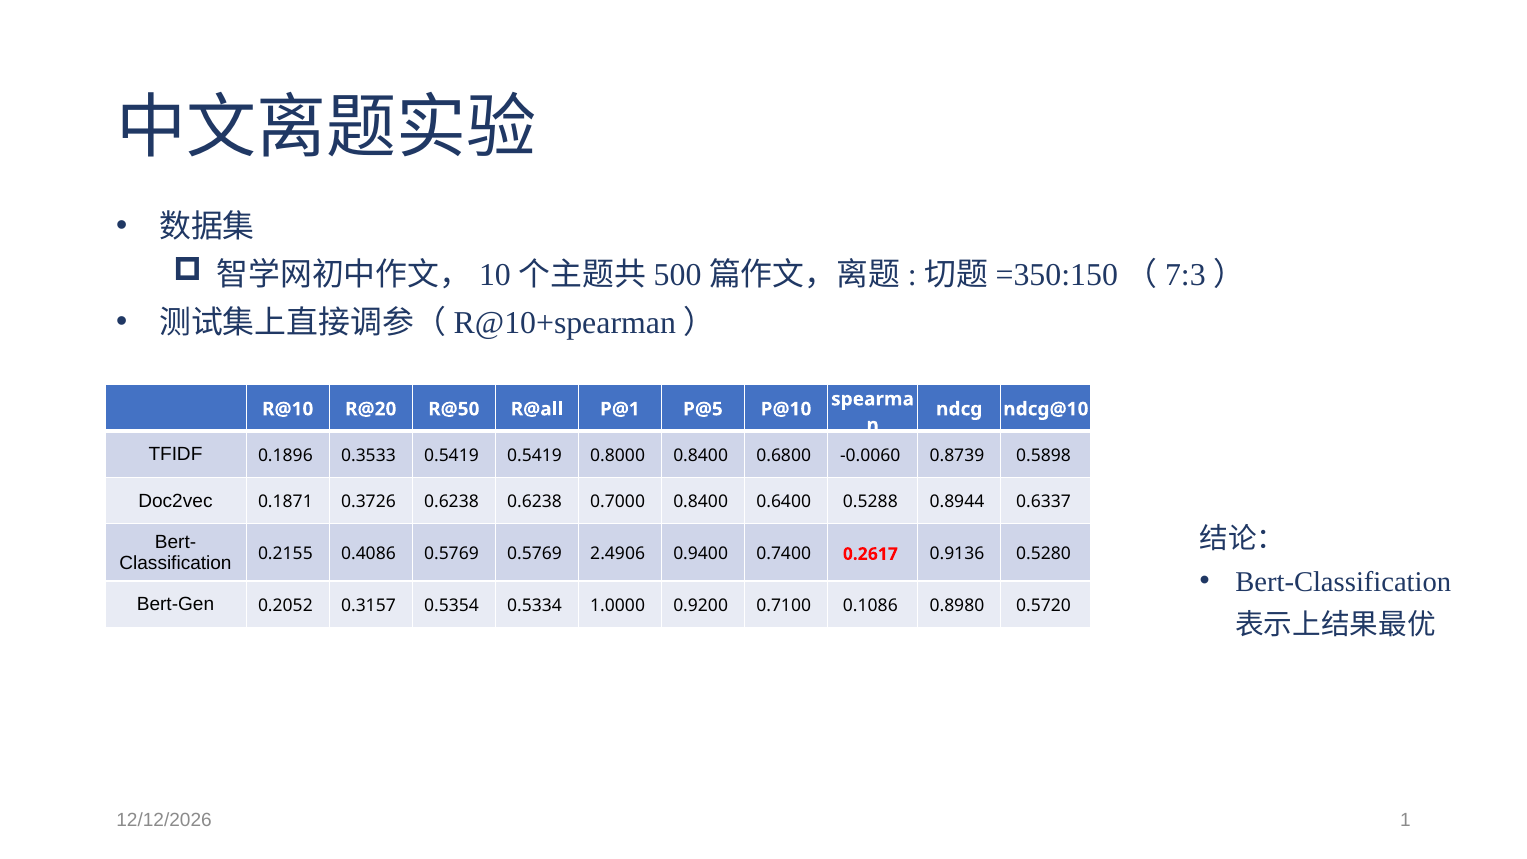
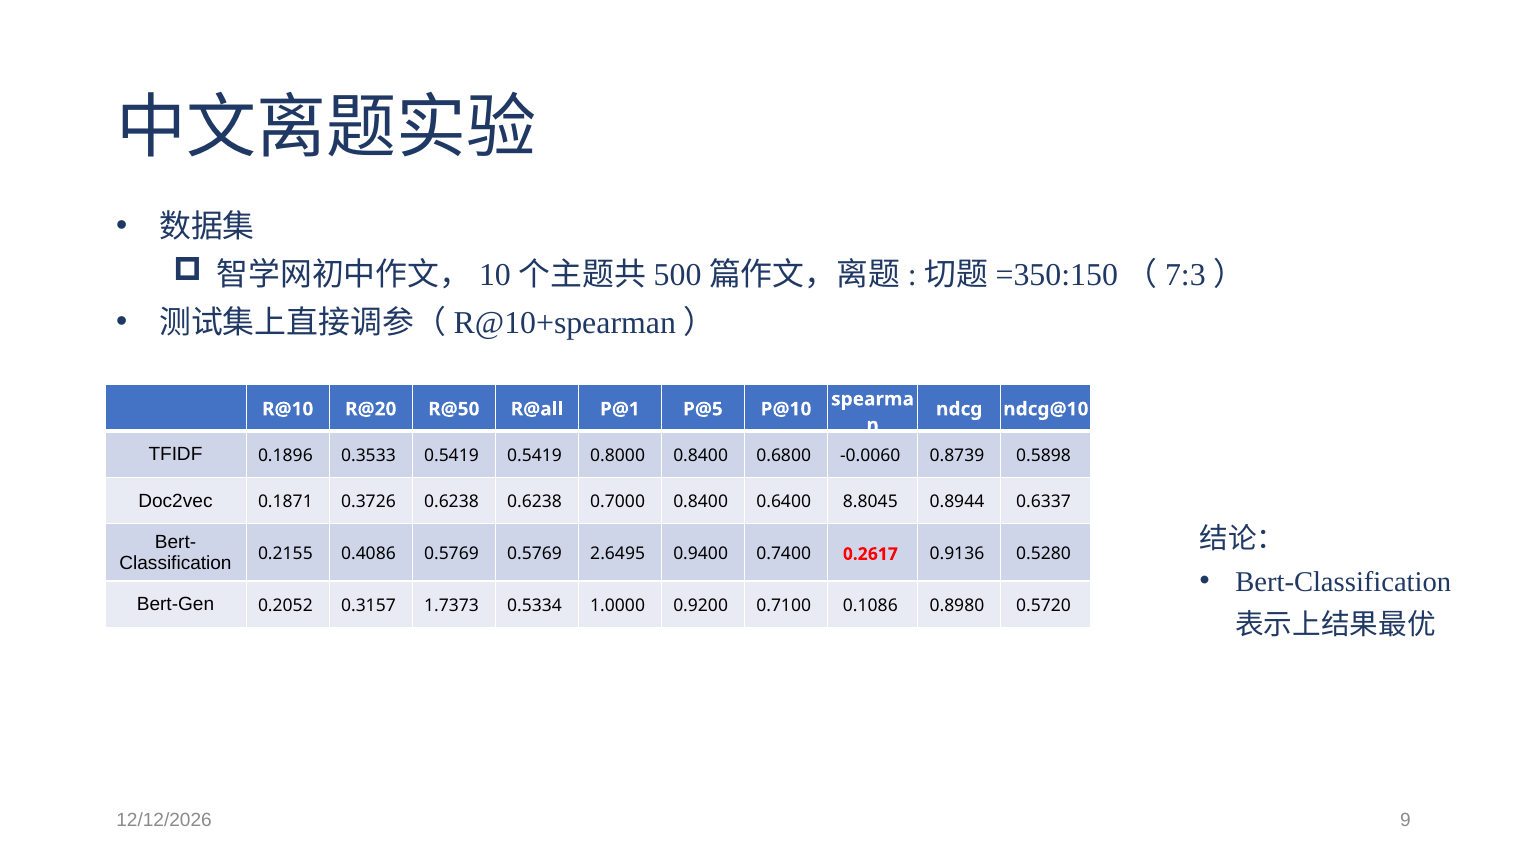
0.5288: 0.5288 -> 8.8045 (870, 502)
2.4906: 2.4906 -> 2.6495 (618, 554)
0.5354: 0.5354 -> 1.7373 (452, 606)
1: 1 -> 9 (1405, 820)
